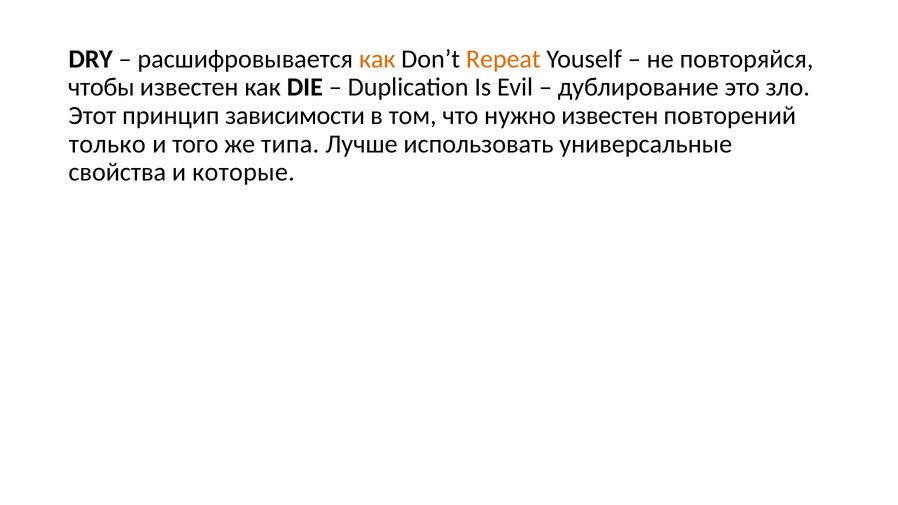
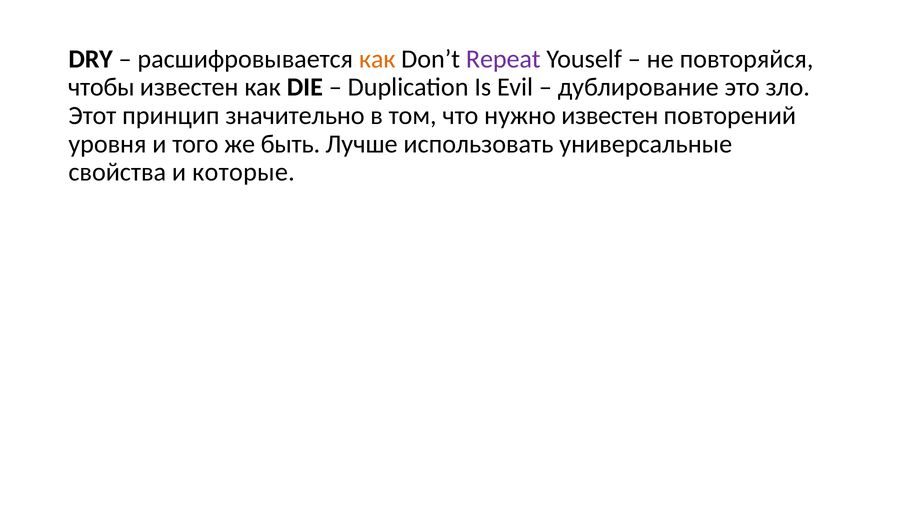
Repeat colour: orange -> purple (503, 59)
зависимости: зависимости -> значительно (295, 116)
только: только -> уровня (107, 144)
типа: типа -> быть (290, 144)
